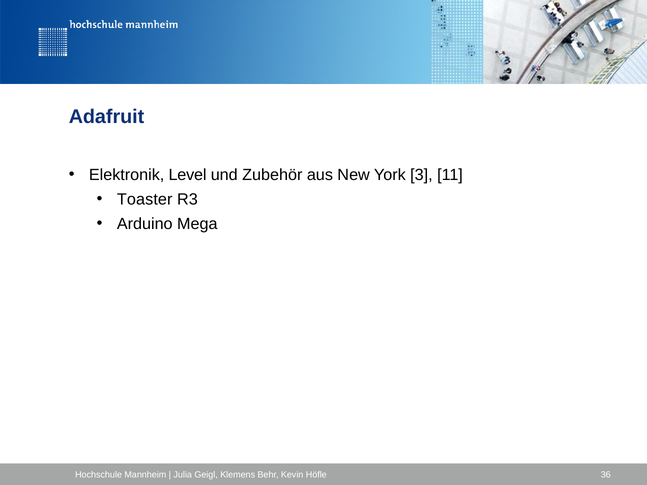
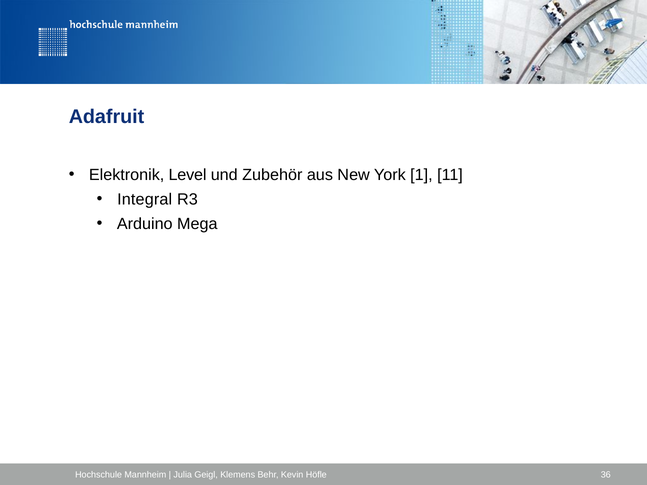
3: 3 -> 1 (421, 175)
Toaster: Toaster -> Integral (145, 200)
